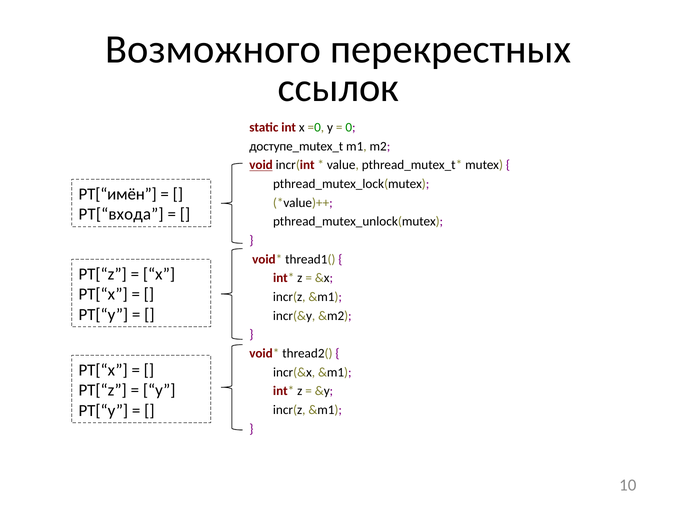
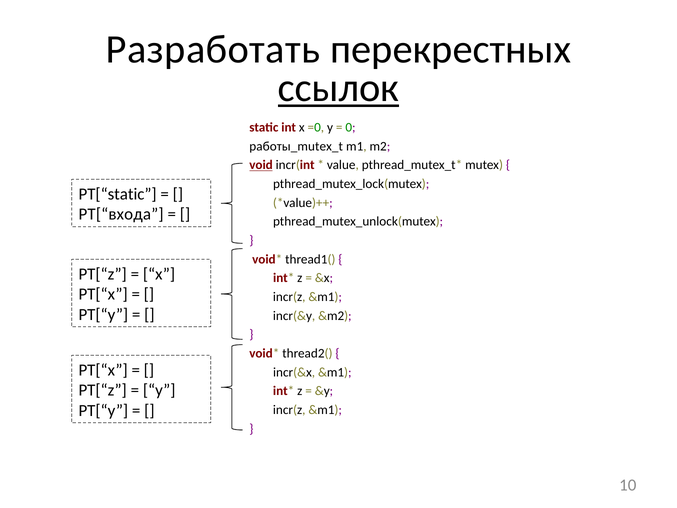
Возможного: Возможного -> Разработать (213, 49)
ссылок underline: none -> present (338, 88)
доступе_mutex_t: доступе_mutex_t -> работы_mutex_t (296, 146)
PT[“имён: PT[“имён -> PT[“static (118, 194)
